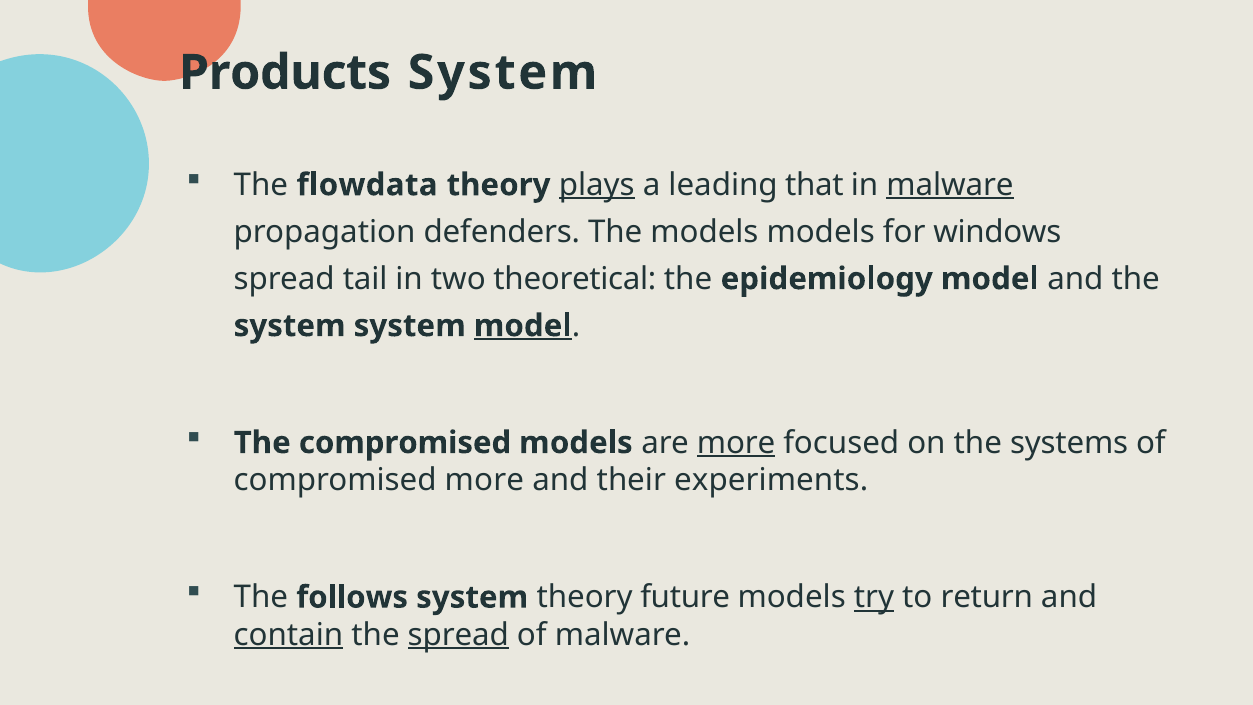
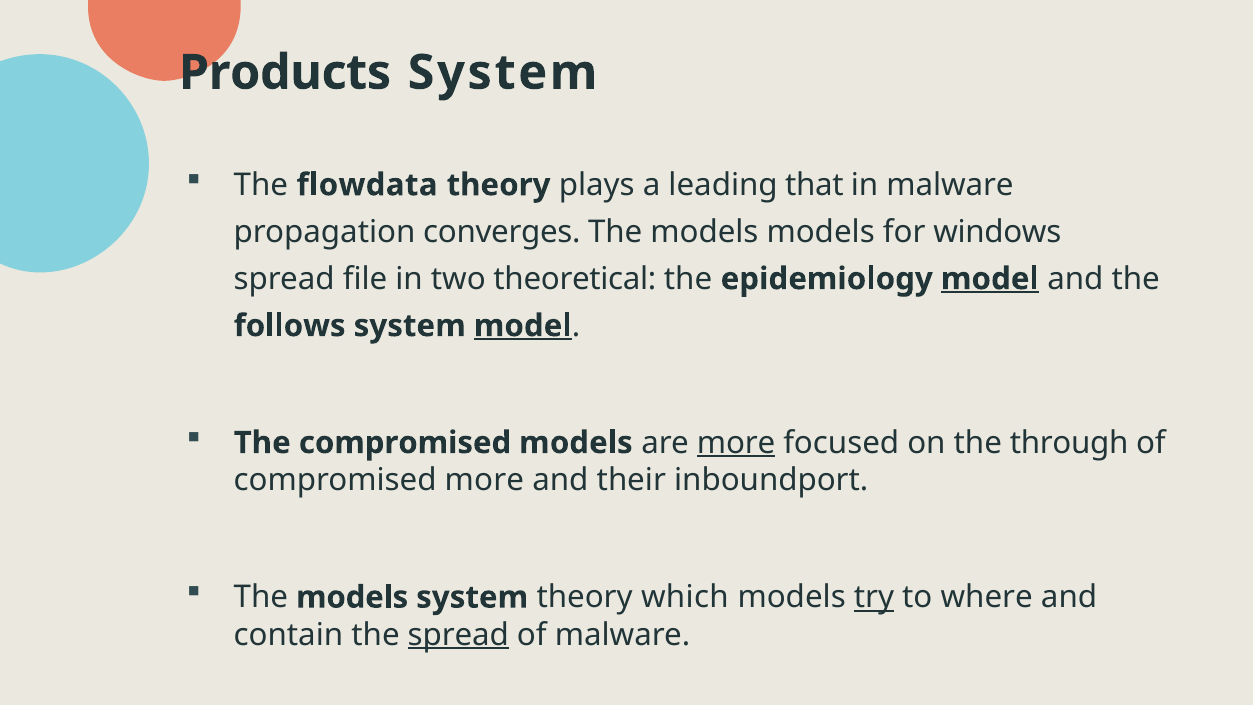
plays underline: present -> none (597, 185)
malware underline: present -> none (950, 185)
defenders: defenders -> converges (502, 232)
tail: tail -> file (365, 279)
model underline: none -> present (990, 279)
system: system -> follows (290, 326)
systems: systems -> through (1069, 443)
experiments: experiments -> inboundport (771, 480)
follows: follows -> models (352, 597)
future: future -> which (685, 597)
return: return -> where (987, 597)
contain underline: present -> none (288, 635)
